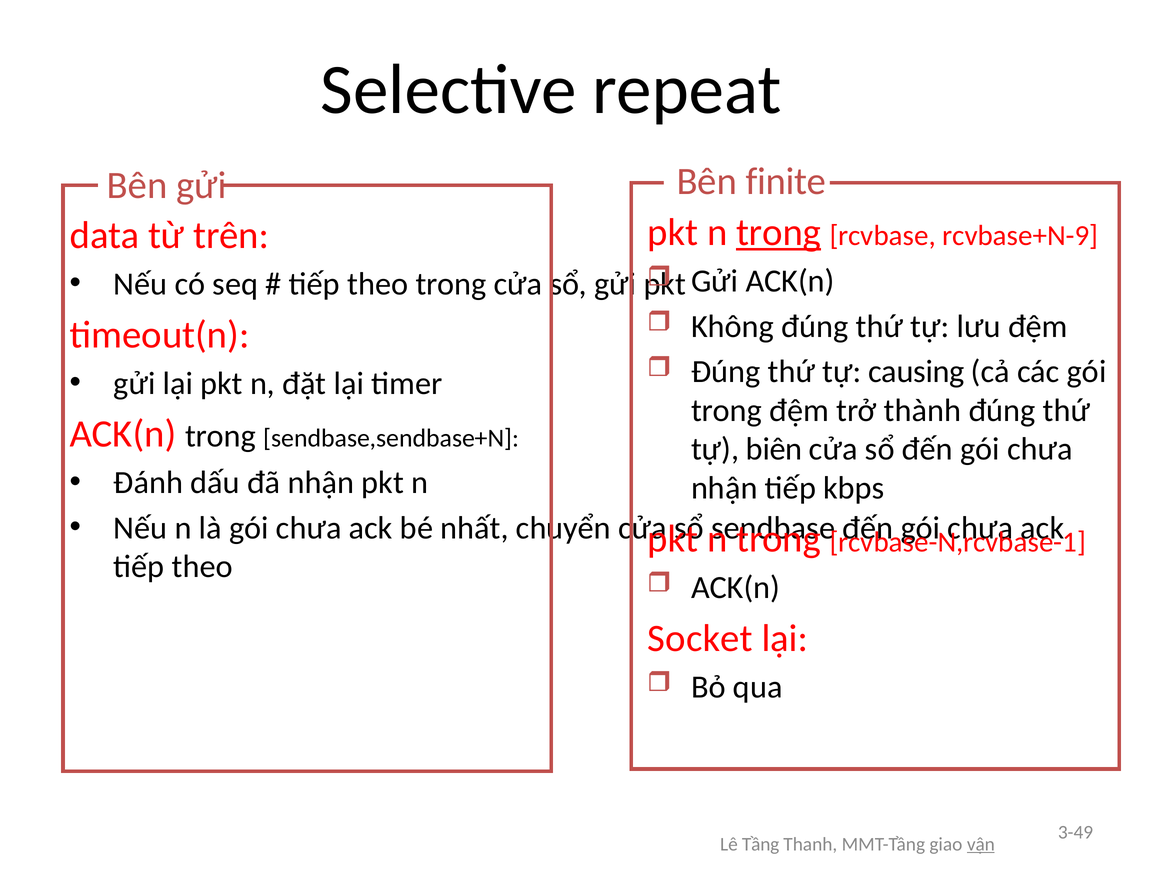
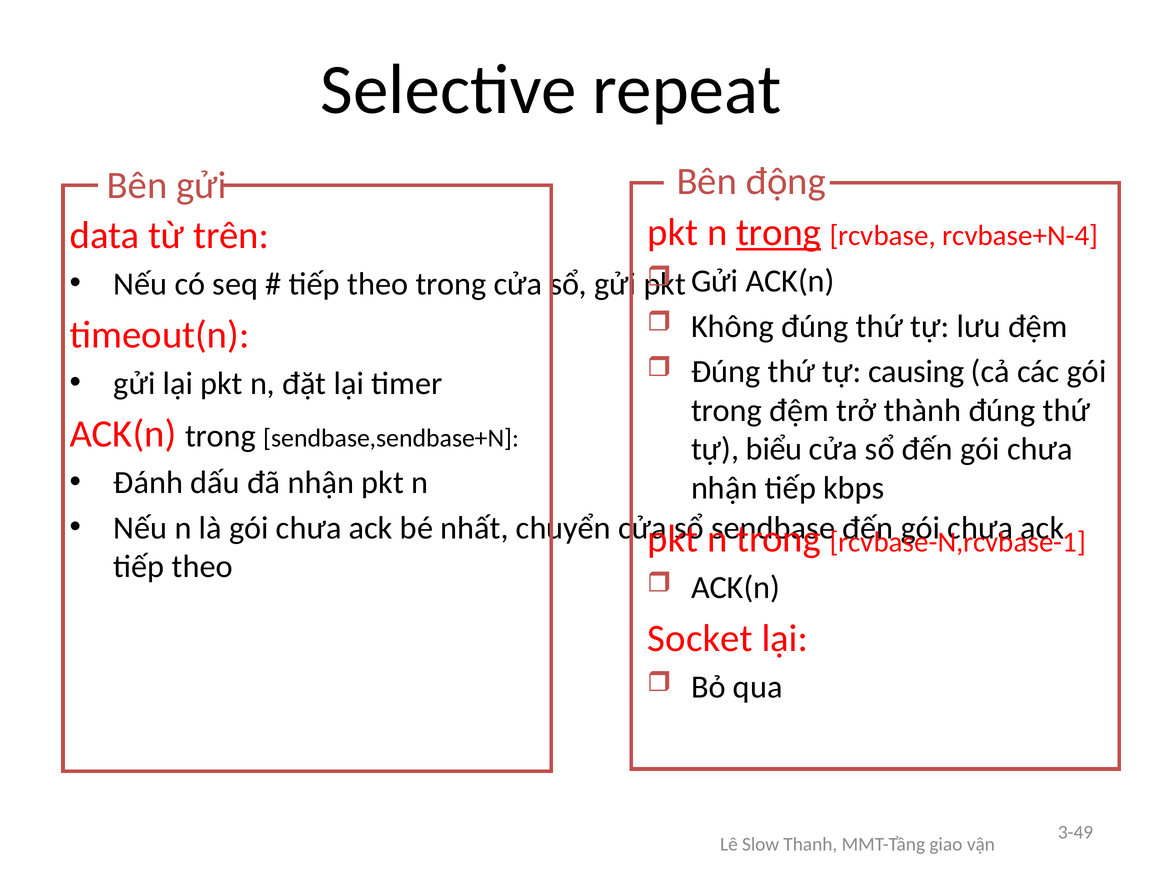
finite: finite -> động (786, 182)
rcvbase+N-9: rcvbase+N-9 -> rcvbase+N-4 (1020, 236)
biên: biên -> biểu (774, 449)
Tầng: Tầng -> Slow (761, 844)
vận underline: present -> none (981, 844)
